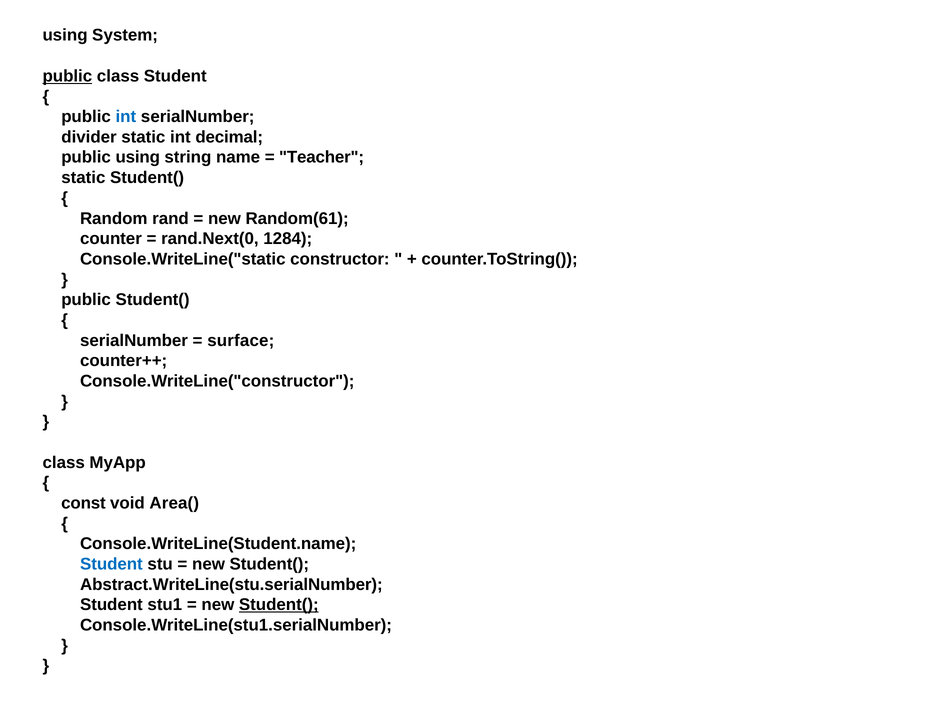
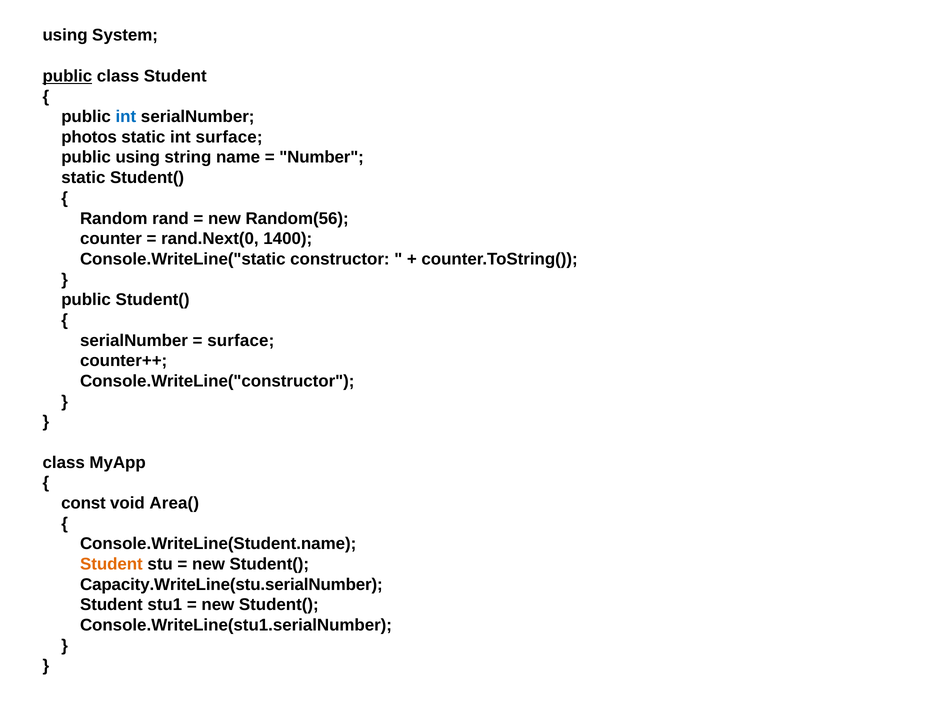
divider: divider -> photos (89, 137)
int decimal: decimal -> surface (229, 137)
Teacher: Teacher -> Number (322, 157)
Random(61: Random(61 -> Random(56 (297, 218)
1284: 1284 -> 1400 (288, 239)
Student colour: blue -> orange (111, 564)
Abstract.WriteLine(stu.serialNumber: Abstract.WriteLine(stu.serialNumber -> Capacity.WriteLine(stu.serialNumber (231, 584)
Student( underline: present -> none (279, 605)
